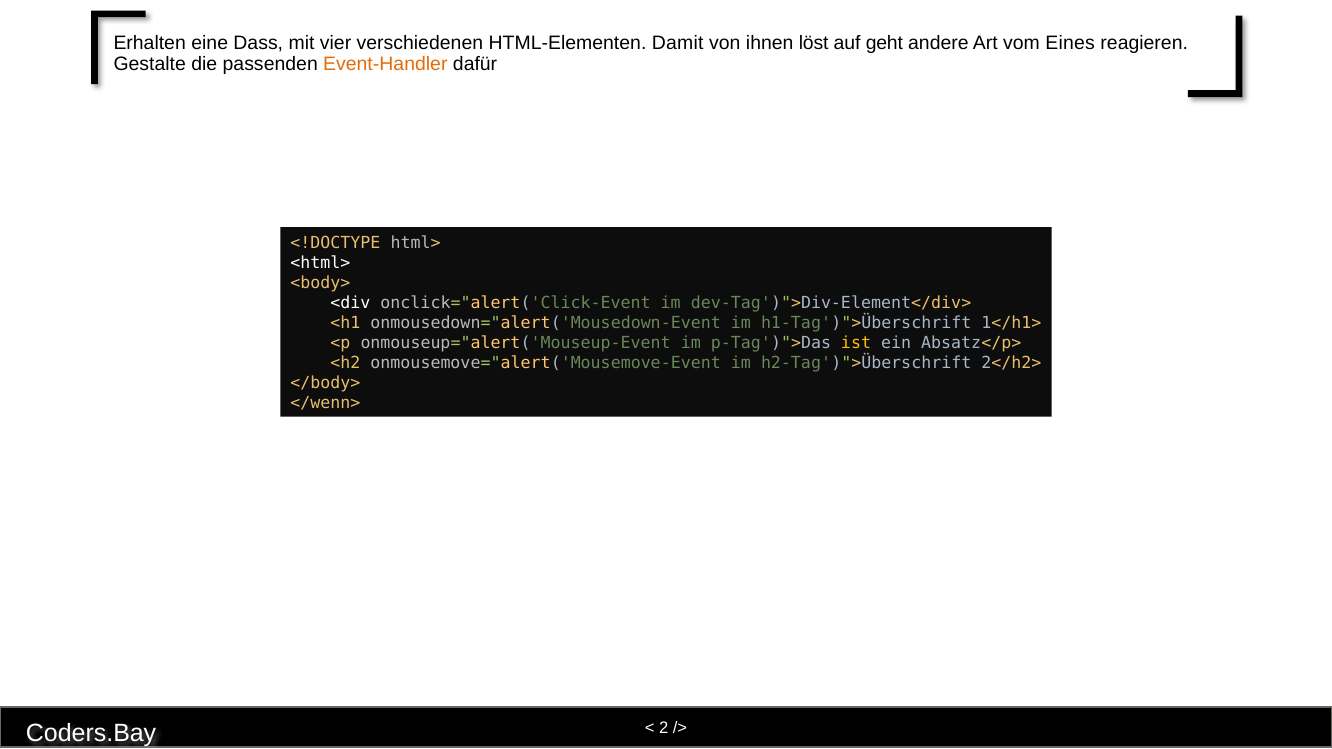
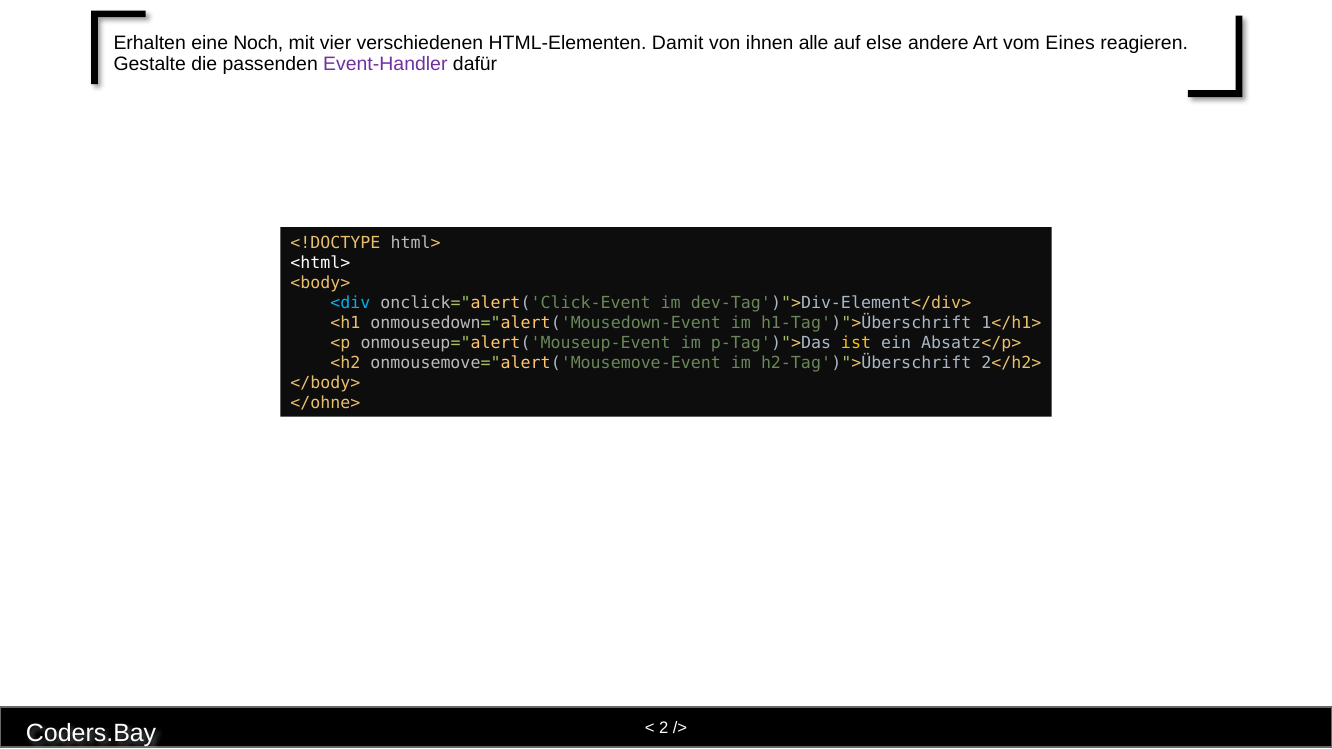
Dass: Dass -> Noch (258, 44)
löst: löst -> alle (814, 44)
geht: geht -> else (884, 44)
Event-Handler colour: orange -> purple (385, 65)
<div colour: white -> light blue (350, 303)
</wenn>: </wenn> -> </ohne> (325, 403)
